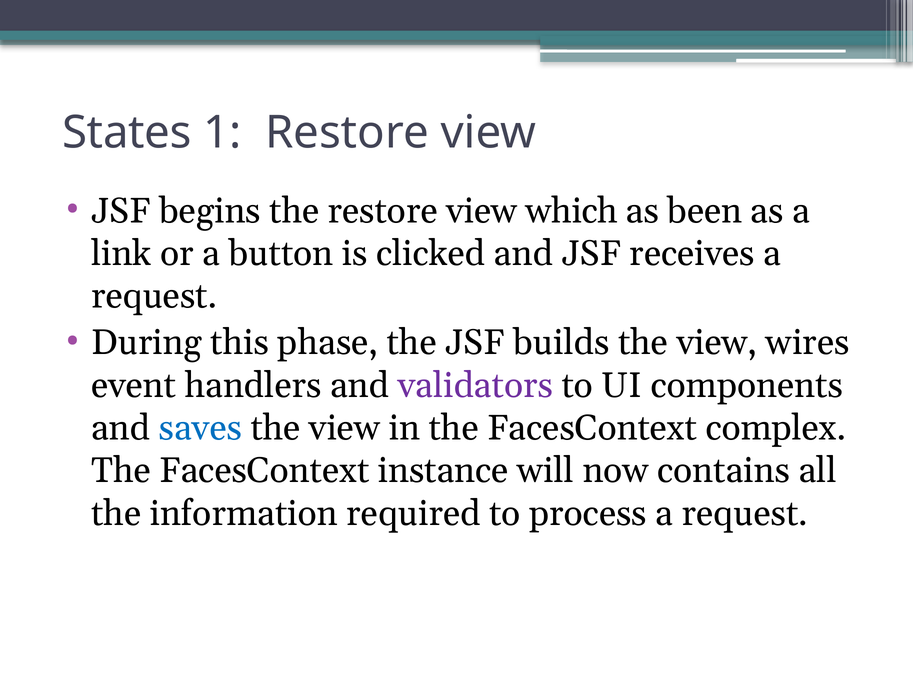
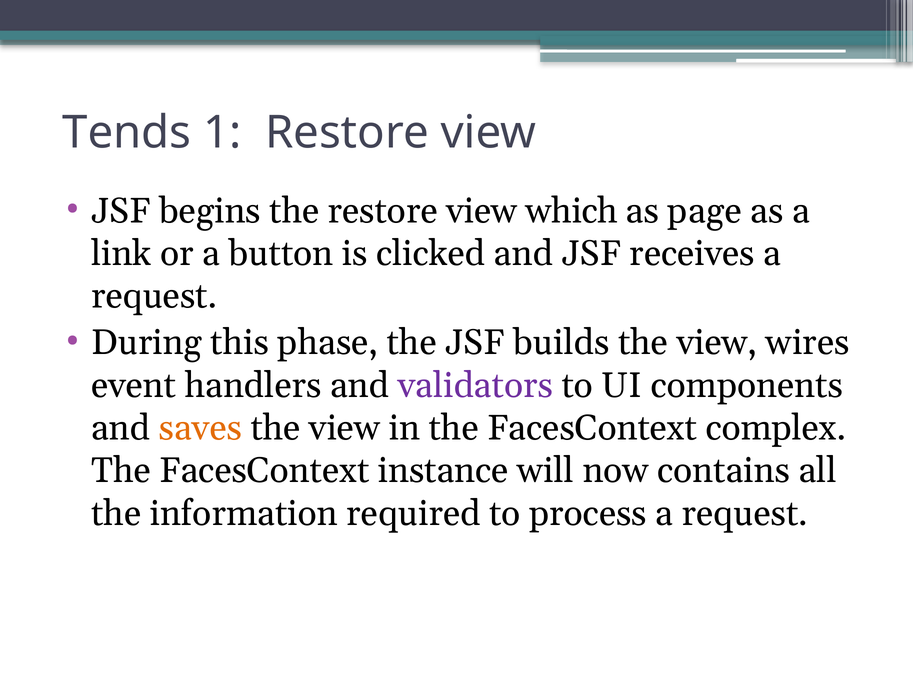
States: States -> Tends (127, 133)
been: been -> page (705, 211)
saves colour: blue -> orange (200, 428)
